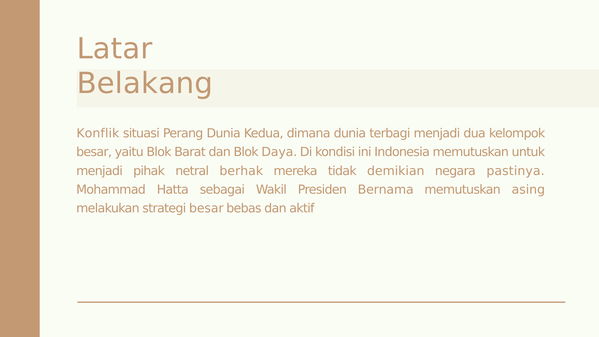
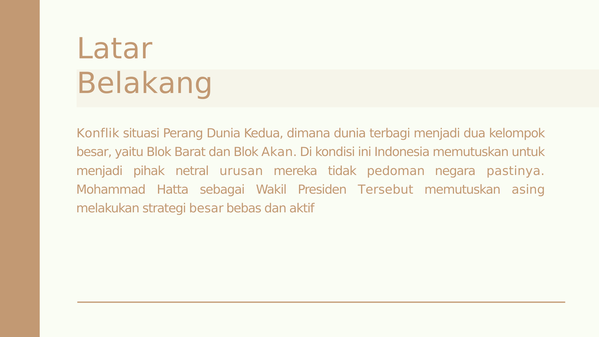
Daya: Daya -> Akan (279, 152)
berhak: berhak -> urusan (241, 171)
demikian: demikian -> pedoman (396, 171)
Bernama: Bernama -> Tersebut (386, 190)
